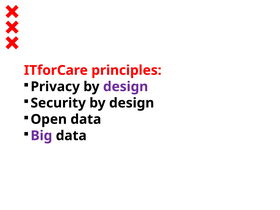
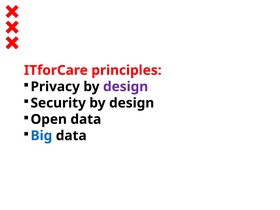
Big colour: purple -> blue (41, 136)
